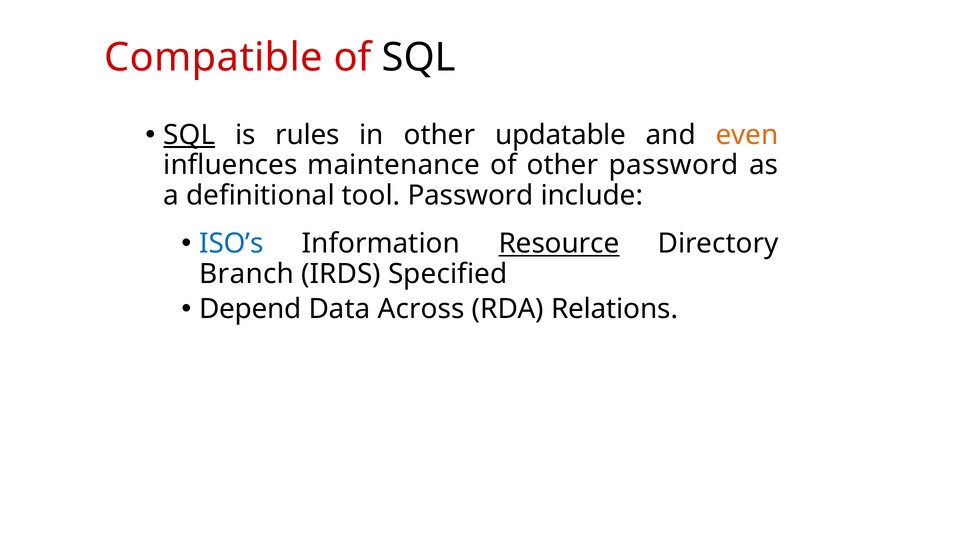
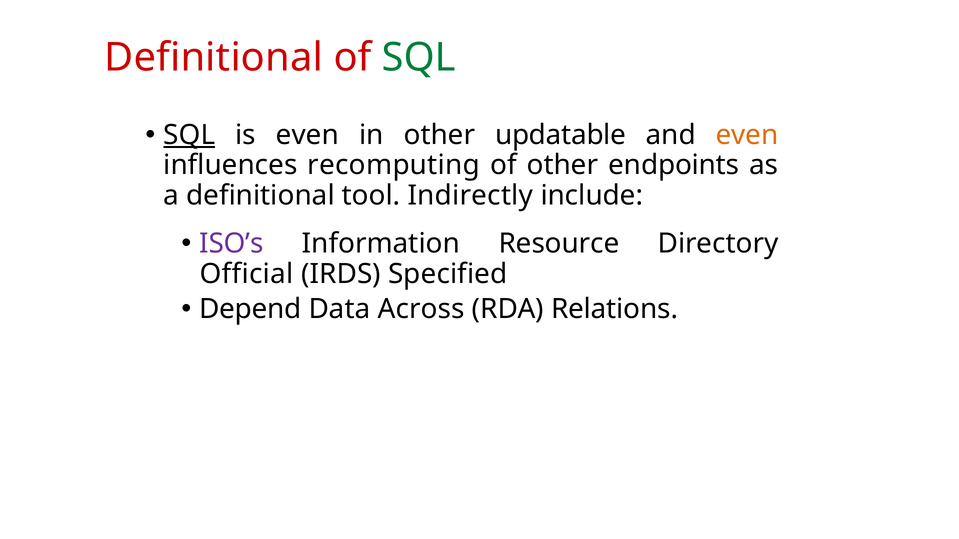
Compatible: Compatible -> Definitional (214, 58)
SQL colour: black -> green (419, 58)
is rules: rules -> even (307, 135)
maintenance: maintenance -> recomputing (394, 165)
other password: password -> endpoints (674, 165)
tool Password: Password -> Indirectly (470, 195)
ISO’s colour: blue -> purple (231, 244)
Resource underline: present -> none (559, 244)
Branch: Branch -> Official (247, 274)
